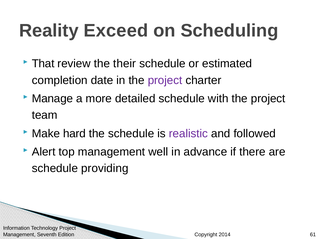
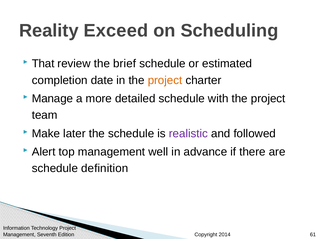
their: their -> brief (125, 64)
project colour: purple -> orange (165, 80)
hard: hard -> later (74, 134)
providing: providing -> definition (105, 169)
